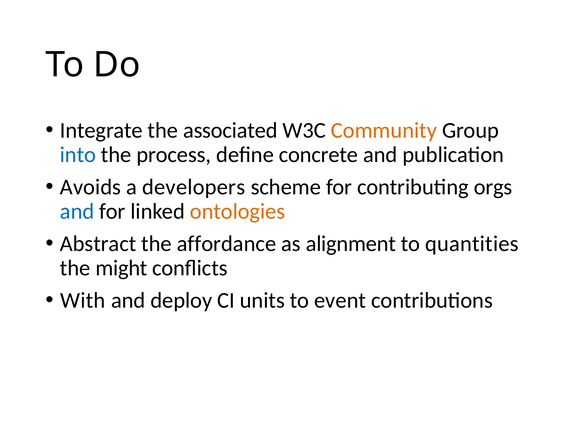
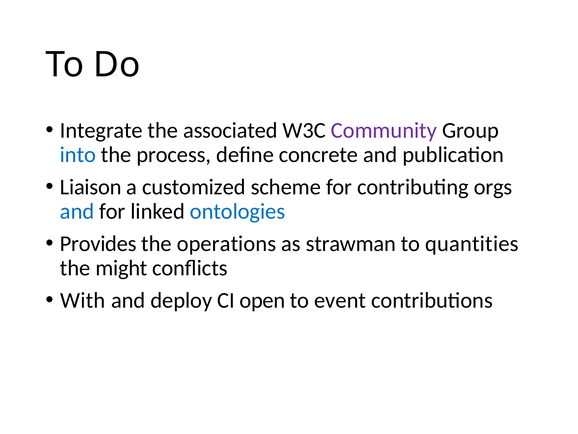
Community colour: orange -> purple (384, 130)
Avoids: Avoids -> Liaison (91, 187)
developers: developers -> customized (194, 187)
ontologies colour: orange -> blue (238, 211)
Abstract: Abstract -> Provides (98, 243)
affordance: affordance -> operations (226, 243)
alignment: alignment -> strawman (351, 243)
units: units -> open (262, 300)
